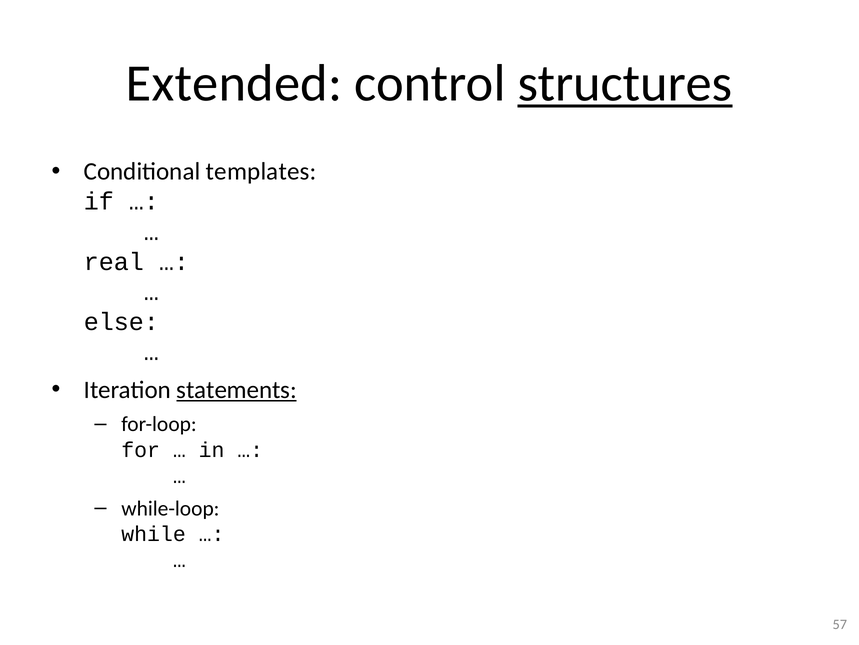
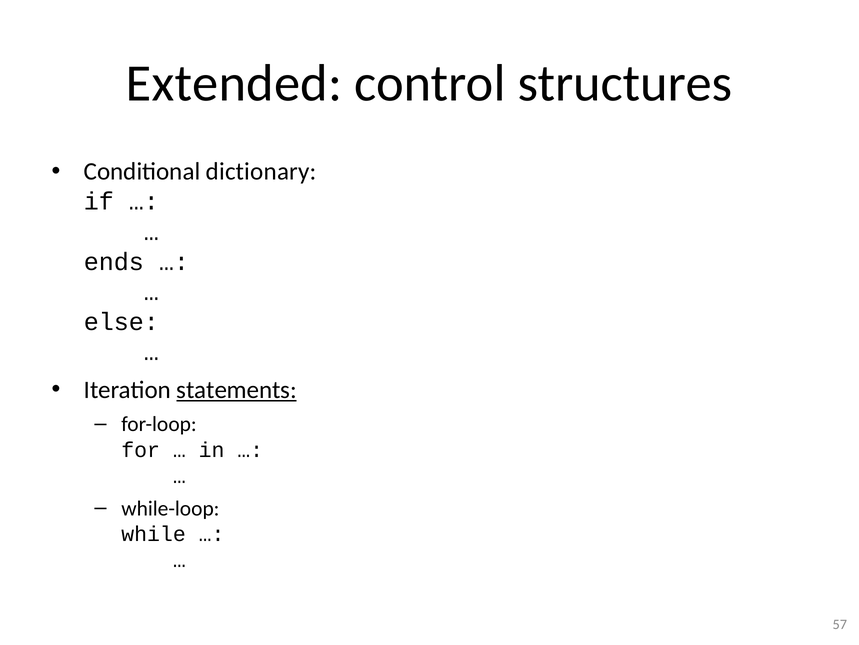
structures underline: present -> none (625, 83)
templates: templates -> dictionary (261, 171)
real: real -> ends (114, 262)
